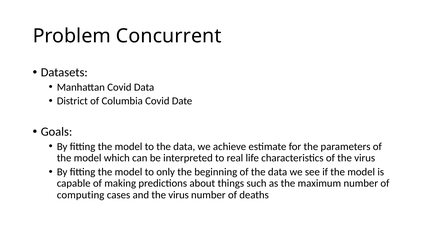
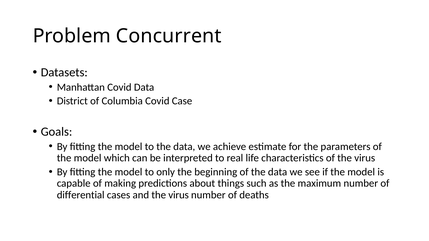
Date: Date -> Case (182, 101)
computing: computing -> differential (81, 195)
